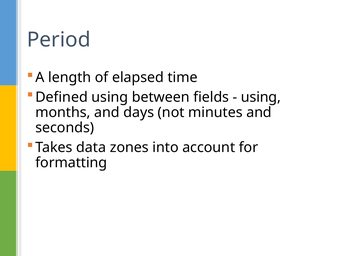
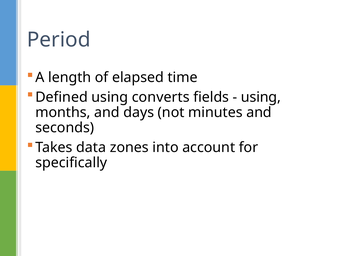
between: between -> converts (161, 97)
formatting: formatting -> specifically (71, 163)
